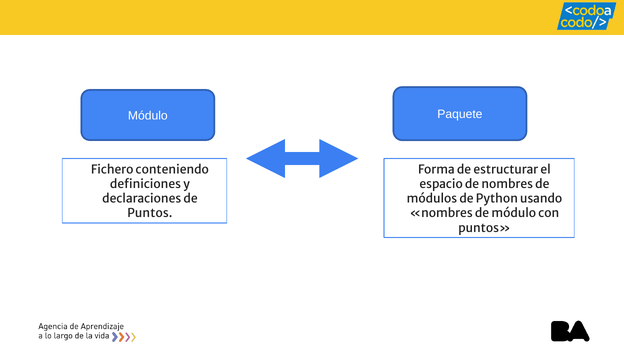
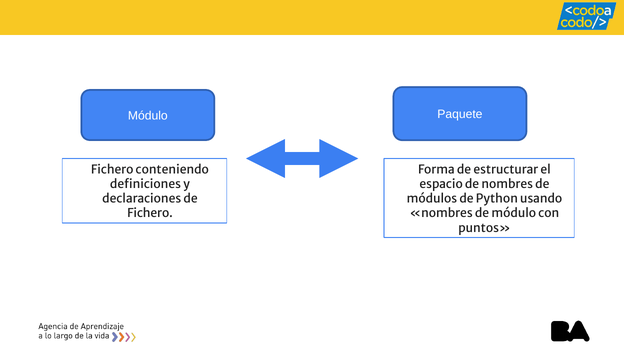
Puntos: Puntos -> Fichero (150, 213)
